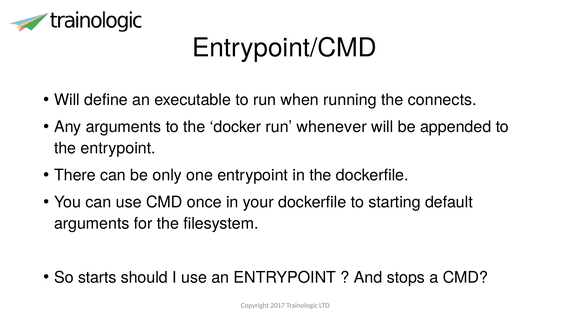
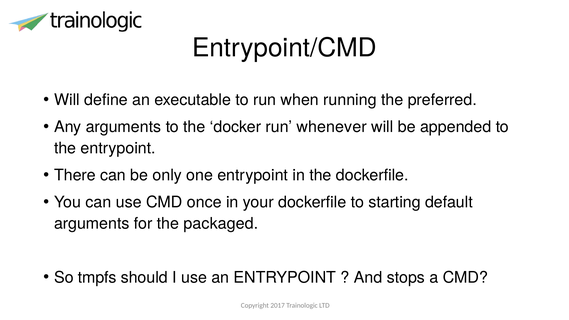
connects: connects -> preferred (442, 100)
filesystem: filesystem -> packaged (221, 223)
starts: starts -> tmpfs (97, 278)
